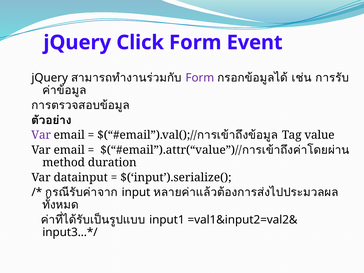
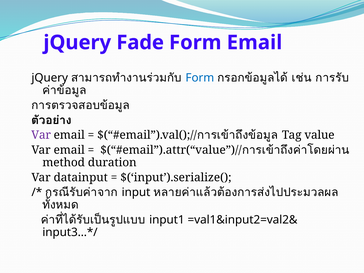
Click: Click -> Fade (140, 43)
Form Event: Event -> Email (254, 43)
Form colour: purple -> blue (200, 78)
